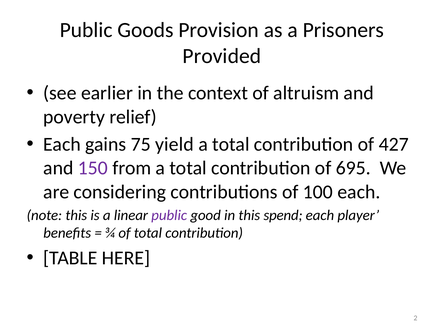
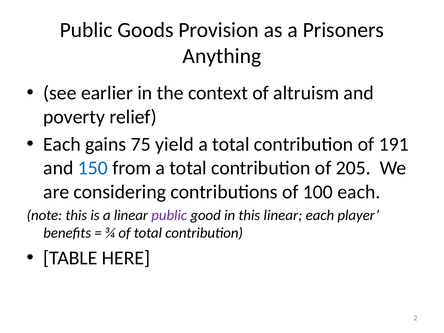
Provided: Provided -> Anything (222, 56)
427: 427 -> 191 (394, 144)
150 colour: purple -> blue (93, 168)
695: 695 -> 205 (353, 168)
this spend: spend -> linear (283, 215)
